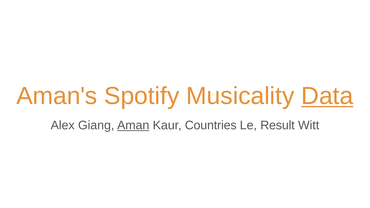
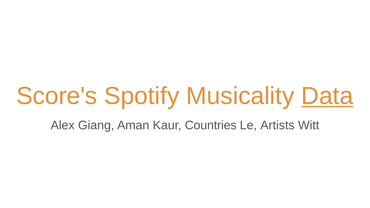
Aman's: Aman's -> Score's (57, 96)
Aman underline: present -> none (133, 125)
Result: Result -> Artists (277, 125)
